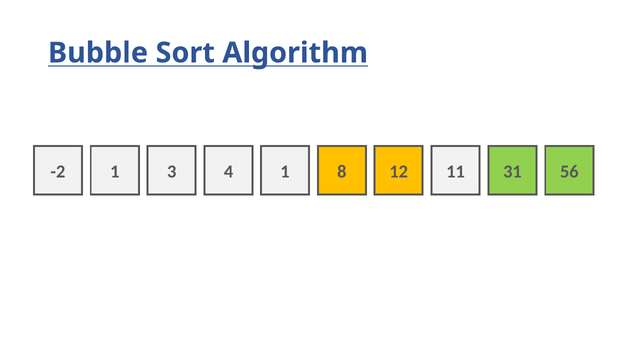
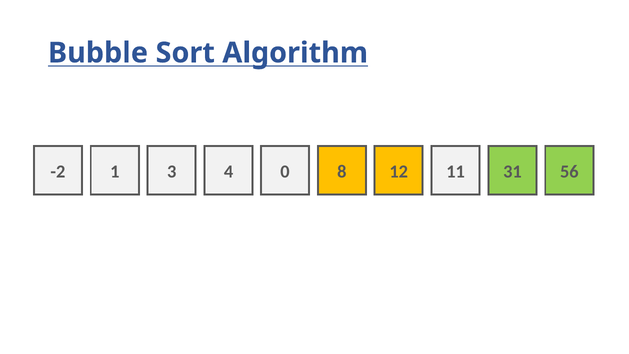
4 1: 1 -> 0 (285, 171)
